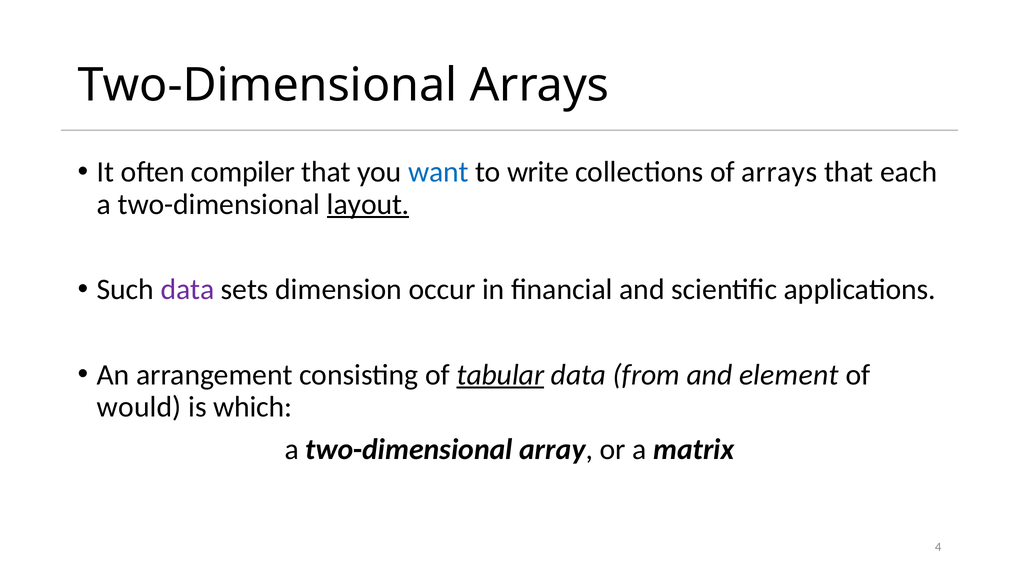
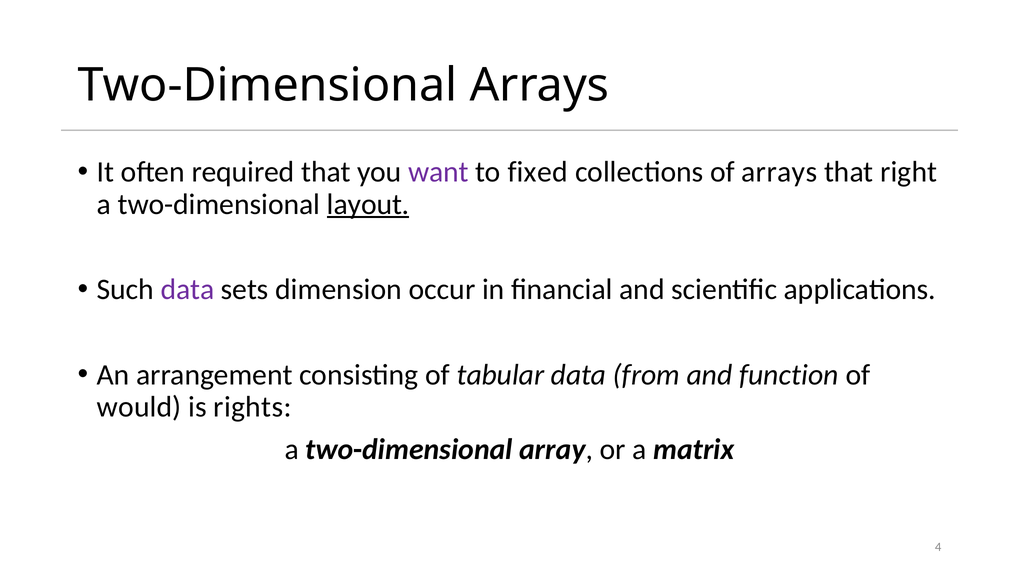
compiler: compiler -> required (243, 172)
want colour: blue -> purple (438, 172)
write: write -> fixed (538, 172)
each: each -> right (909, 172)
tabular underline: present -> none (501, 375)
element: element -> function (789, 375)
which: which -> rights (252, 407)
